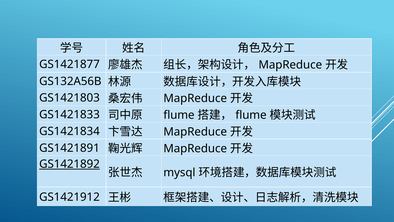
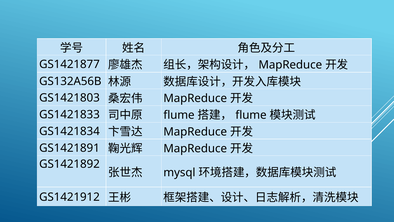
GS1421892 underline: present -> none (69, 164)
